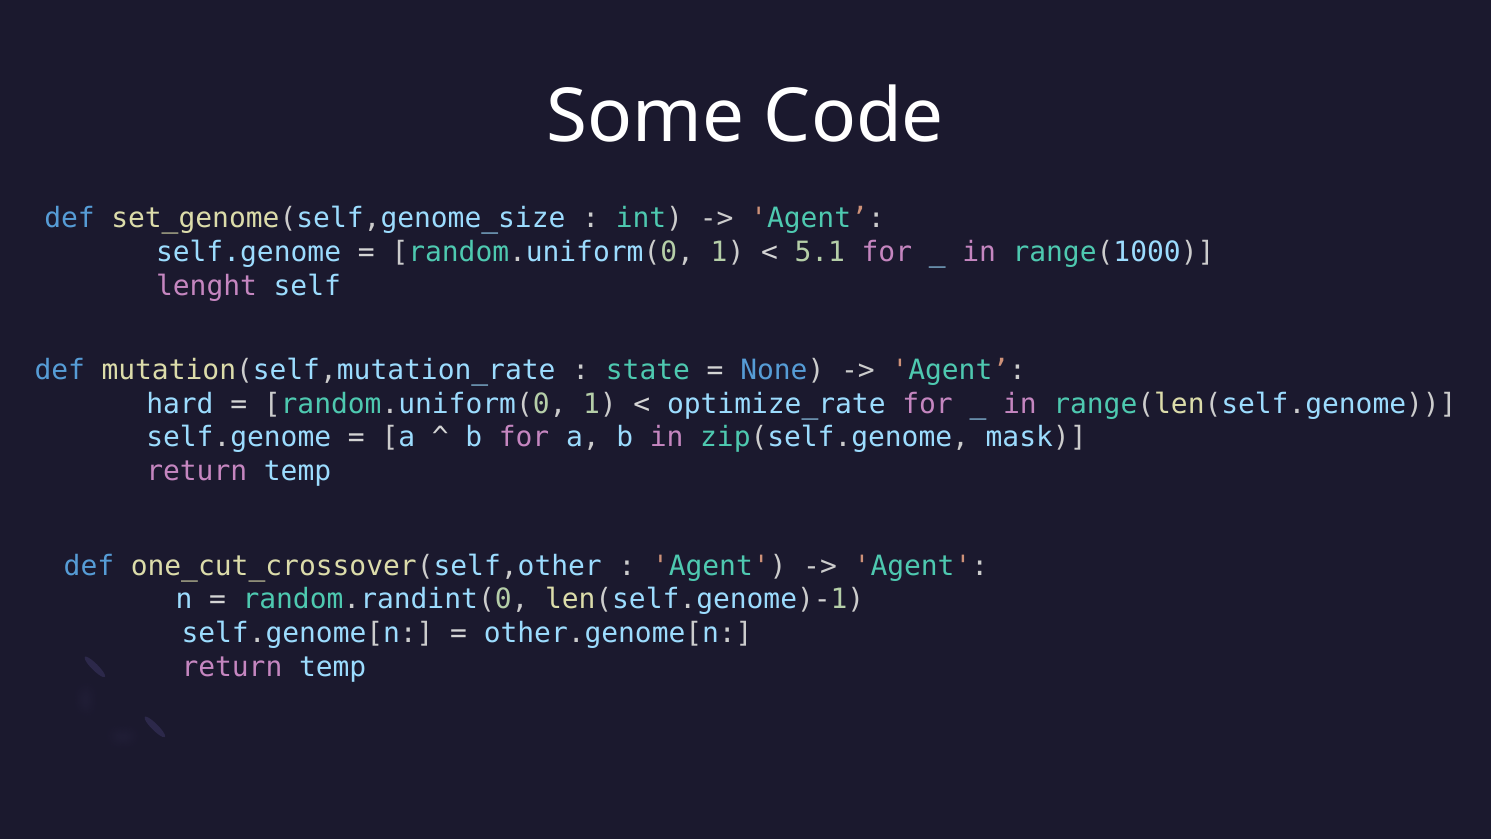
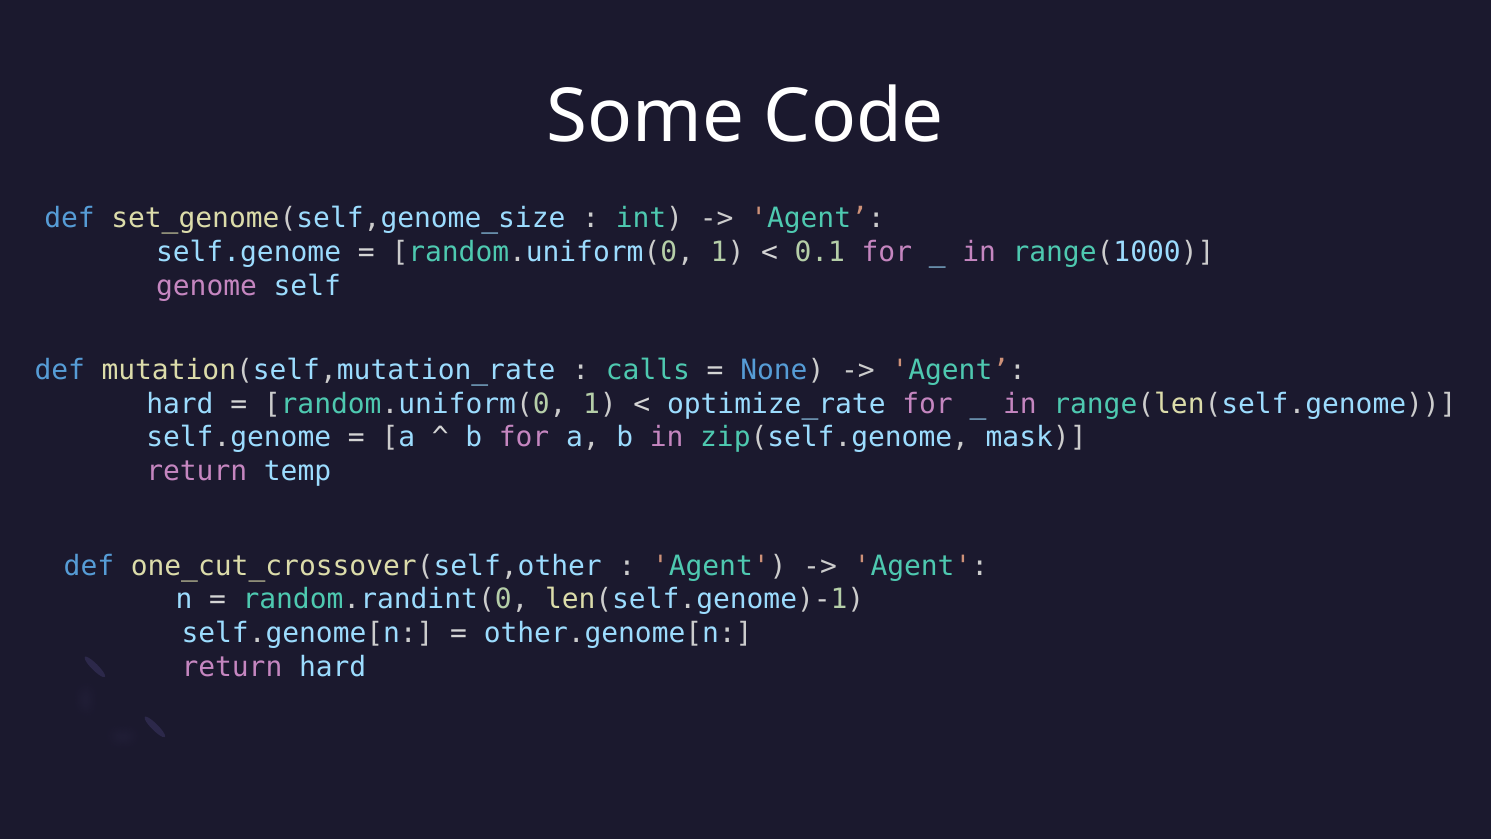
5.1: 5.1 -> 0.1 (820, 252)
lenght: lenght -> genome (207, 286)
state: state -> calls (648, 370)
temp: temp -> hard (333, 667)
